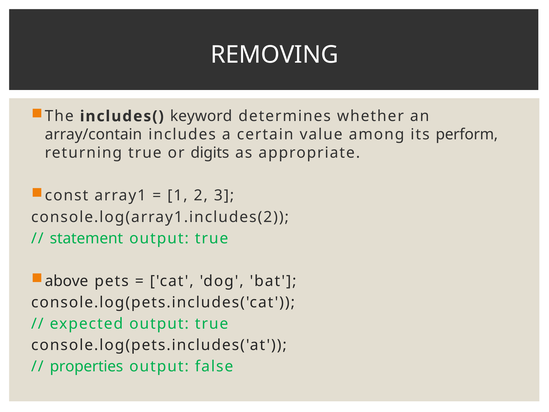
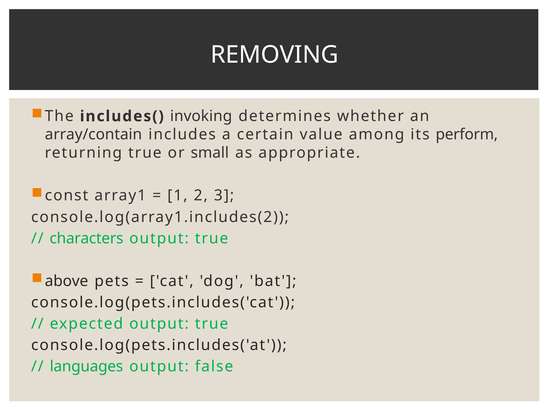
keyword: keyword -> invoking (201, 116)
digits: digits -> small (210, 153)
statement: statement -> characters (86, 238)
properties: properties -> languages (86, 366)
